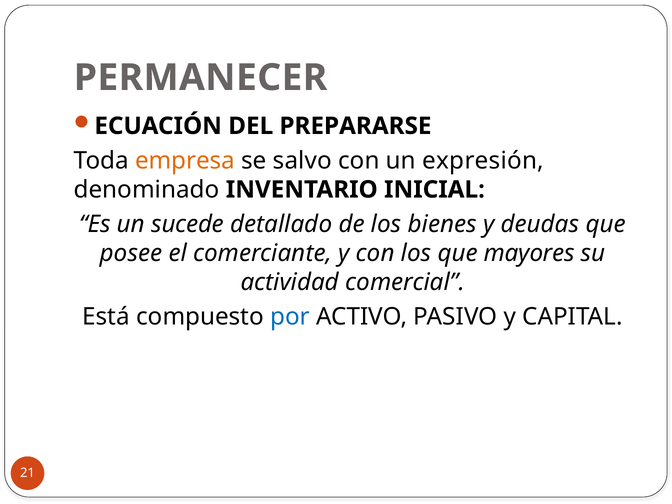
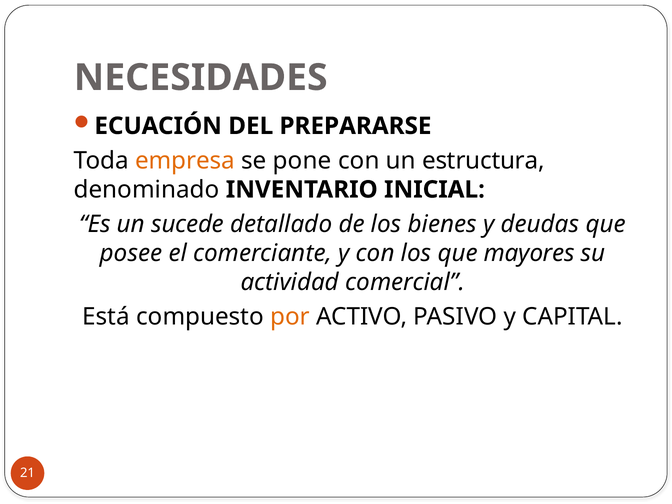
PERMANECER: PERMANECER -> NECESIDADES (201, 78)
salvo: salvo -> pone (302, 160)
expresión: expresión -> estructura (483, 160)
por colour: blue -> orange (290, 317)
